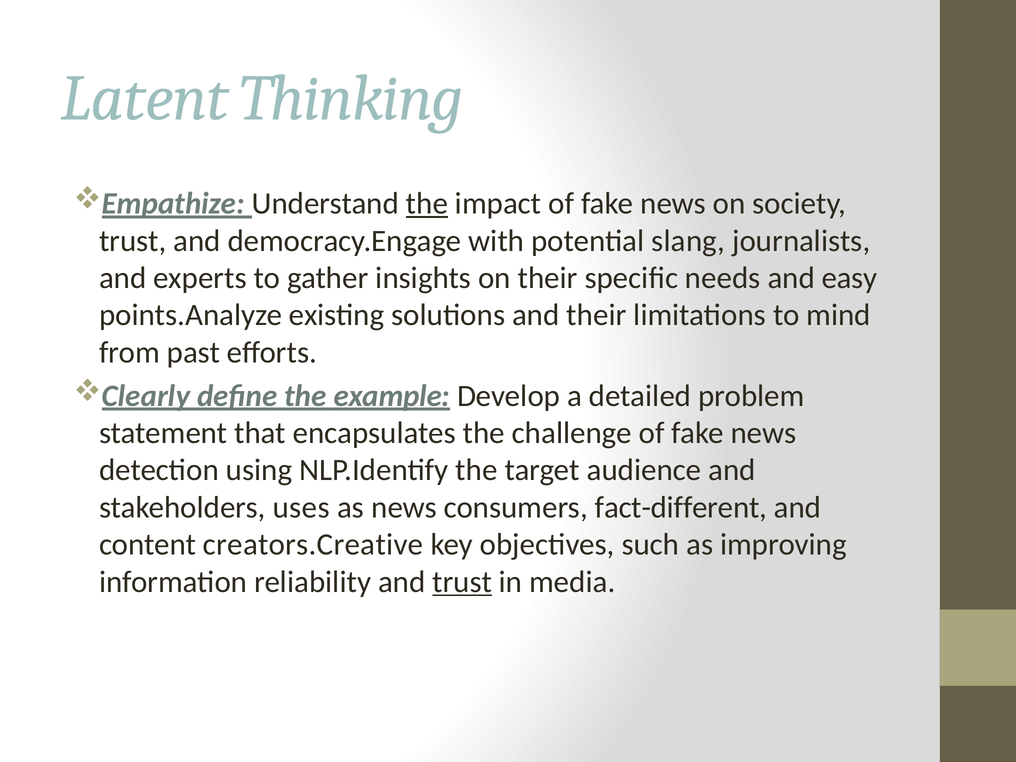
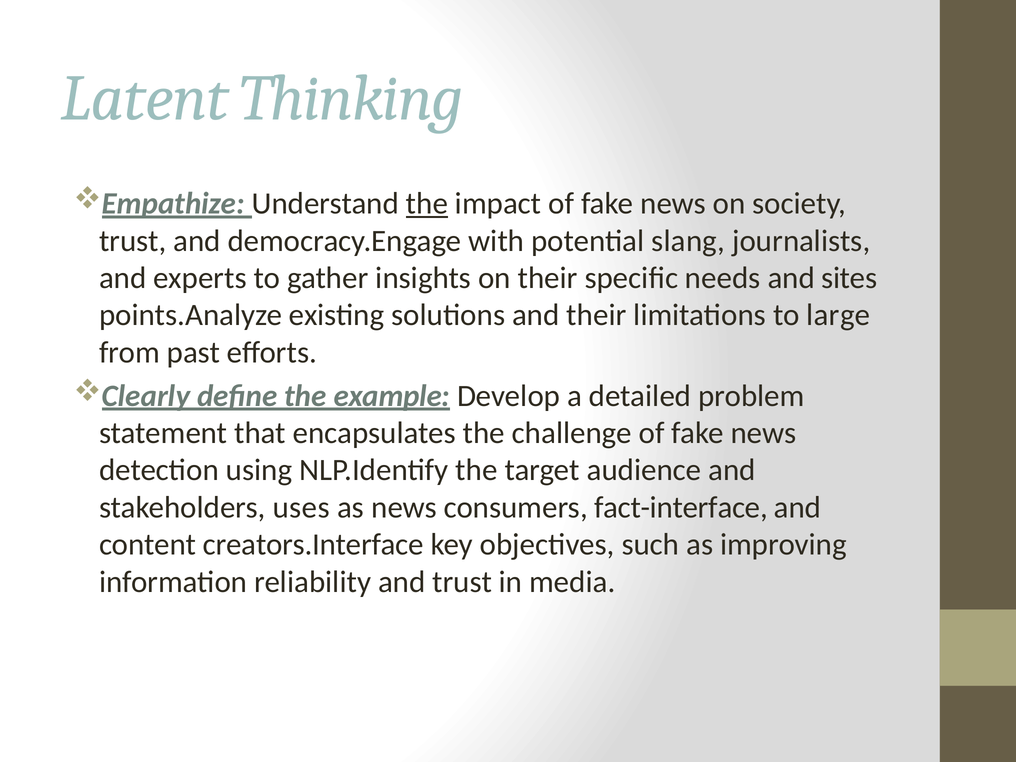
easy: easy -> sites (849, 278)
mind: mind -> large (838, 315)
fact-different: fact-different -> fact-interface (681, 507)
creators.Creative: creators.Creative -> creators.Interface (313, 545)
trust underline: present -> none (462, 582)
